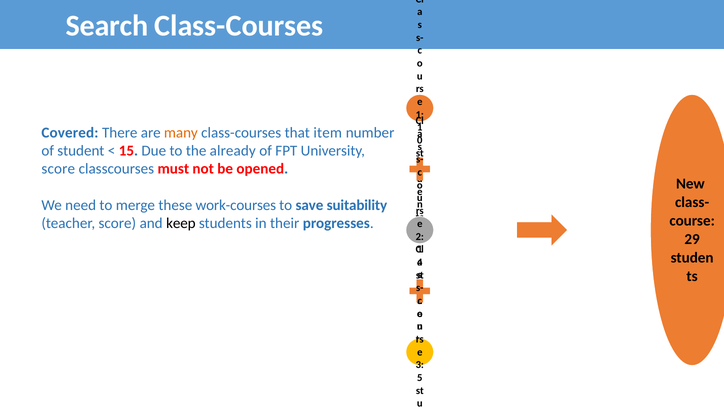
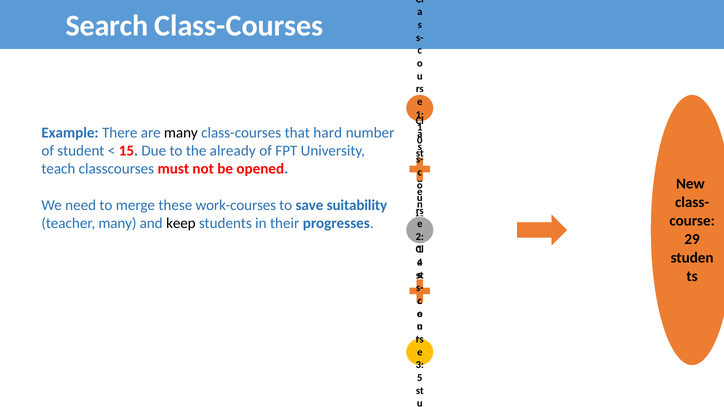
Covered: Covered -> Example (70, 133)
many colour: orange -> black (181, 133)
item: item -> hard (328, 133)
score: score -> teach (58, 169)
teacher score: score -> many (117, 223)
